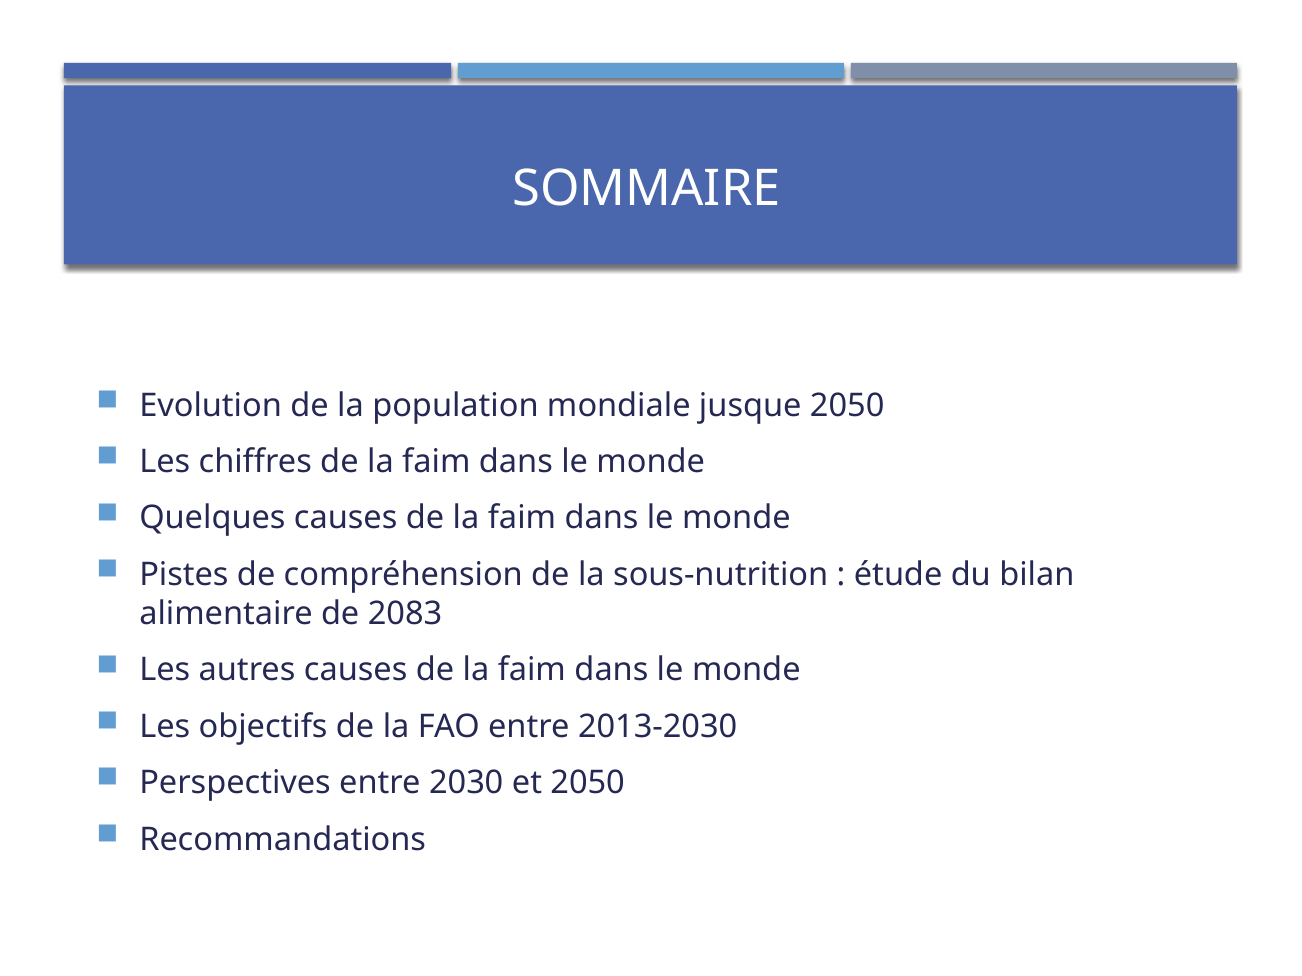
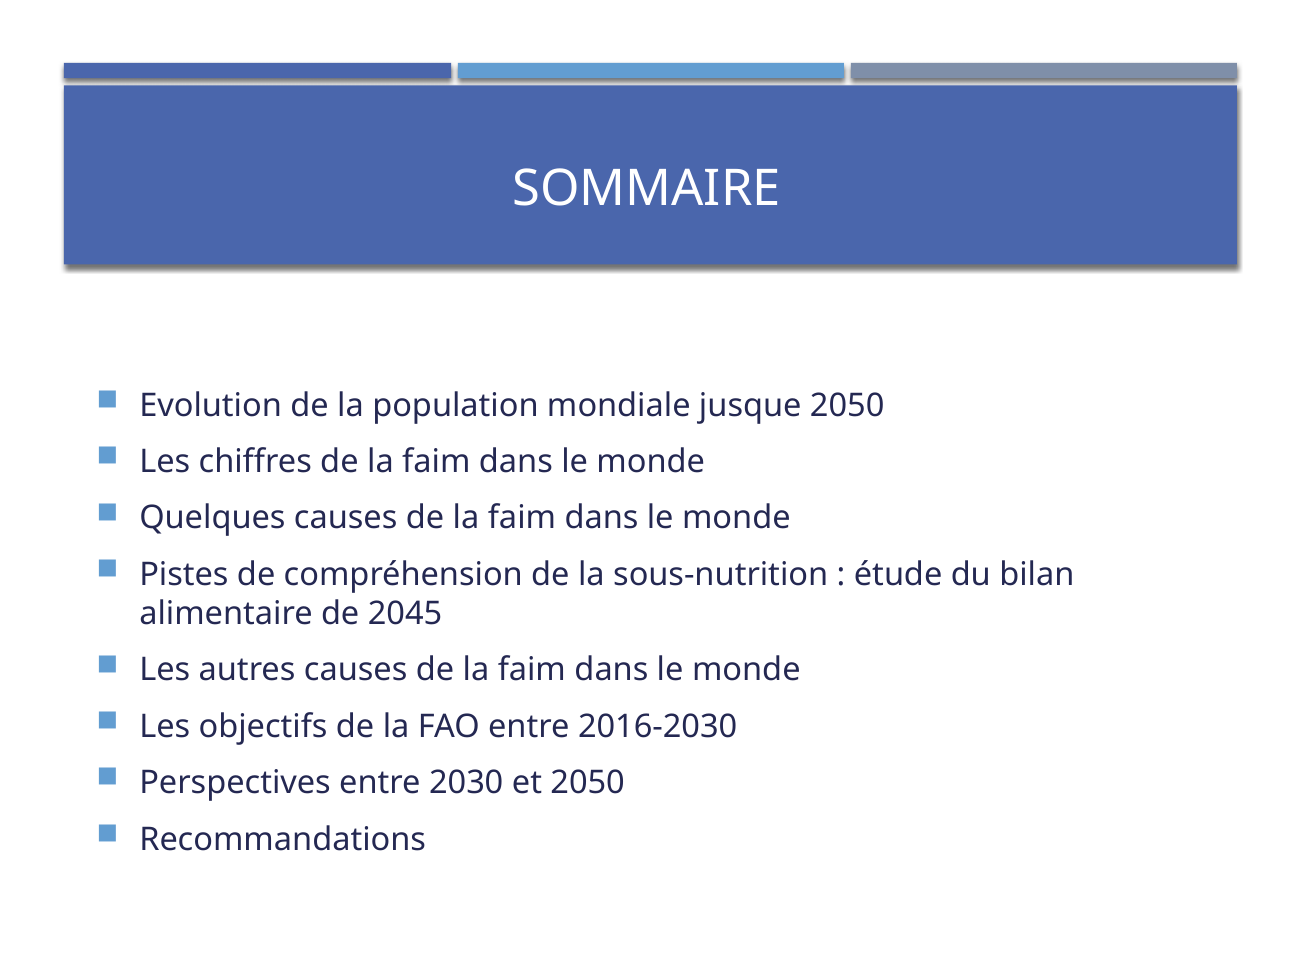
2083: 2083 -> 2045 (405, 614)
2013-2030: 2013-2030 -> 2016-2030 (658, 727)
